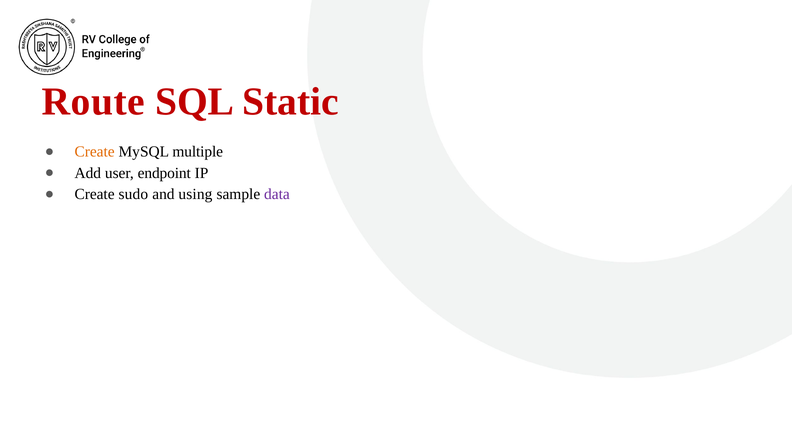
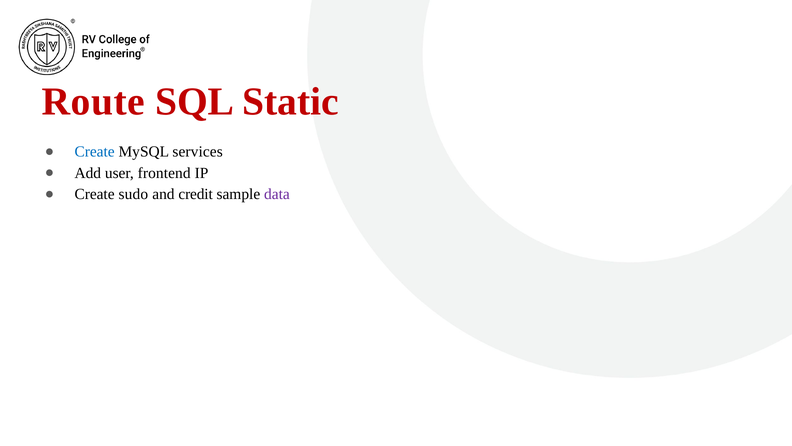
Create colour: orange -> blue (95, 152)
multiple: multiple -> services (198, 152)
endpoint: endpoint -> frontend (164, 173)
using: using -> credit (196, 194)
